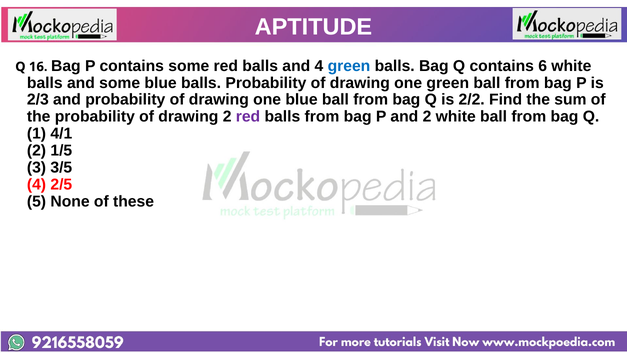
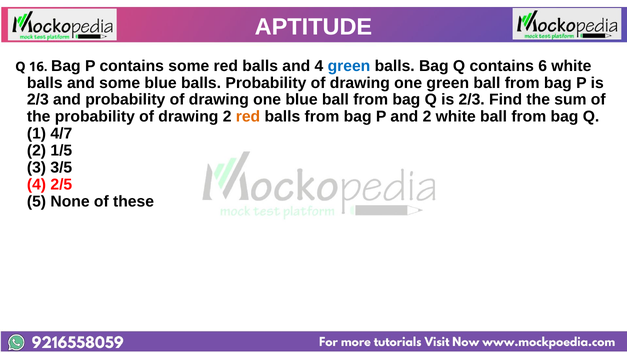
Q is 2/2: 2/2 -> 2/3 (472, 100)
red colour: purple -> orange (248, 117)
4/1: 4/1 -> 4/7 (61, 134)
